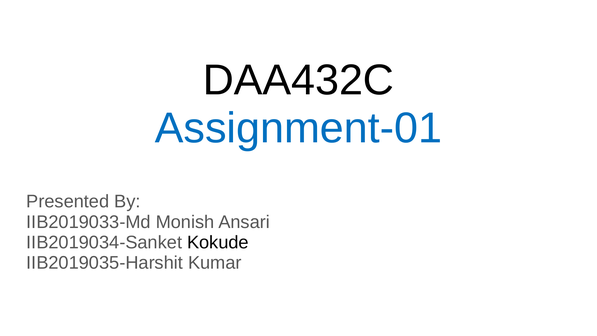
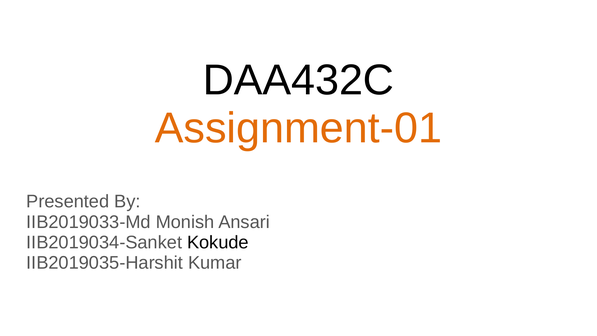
Assignment-01 colour: blue -> orange (298, 128)
